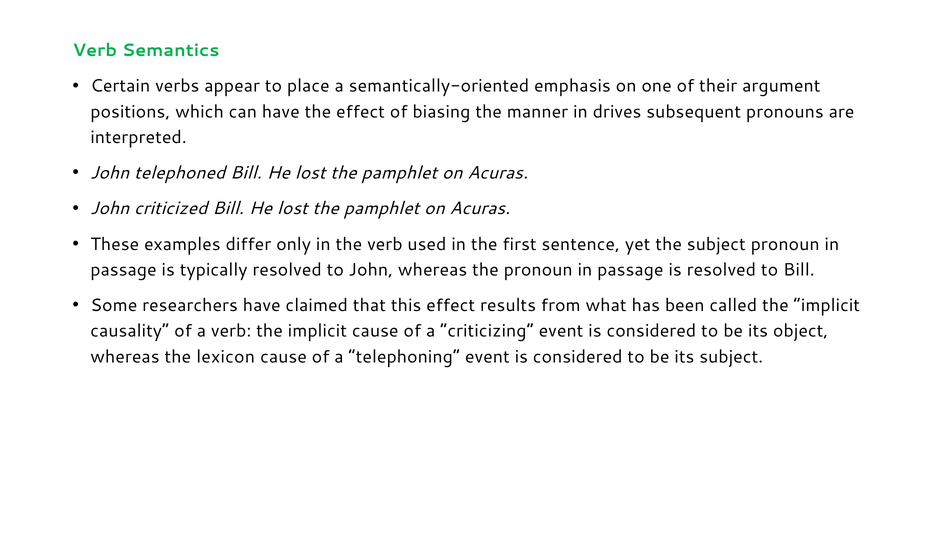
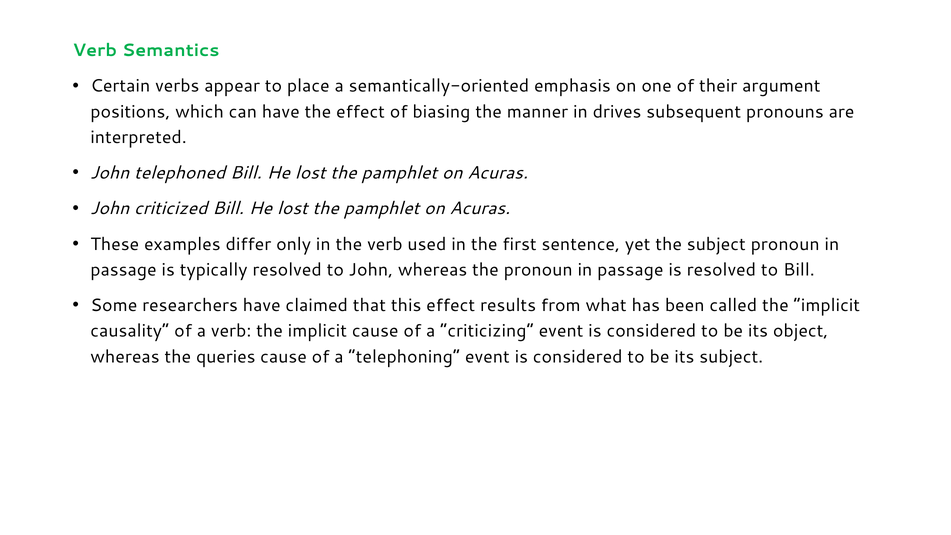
lexicon: lexicon -> queries (226, 357)
